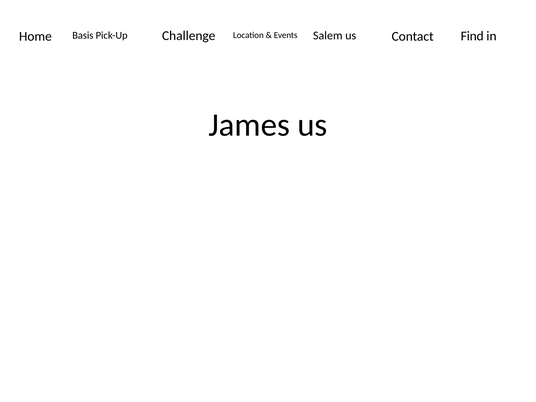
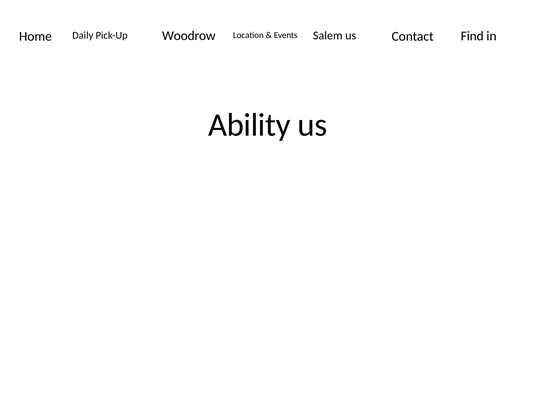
Challenge: Challenge -> Woodrow (189, 36)
Basis: Basis -> Daily (83, 35)
James: James -> Ability (249, 125)
